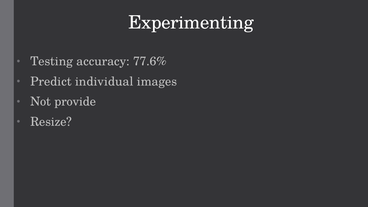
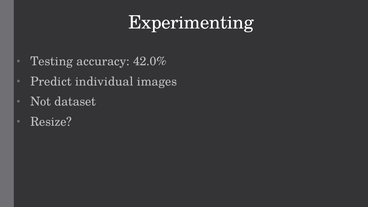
77.6%: 77.6% -> 42.0% (150, 61)
provide: provide -> dataset (75, 102)
